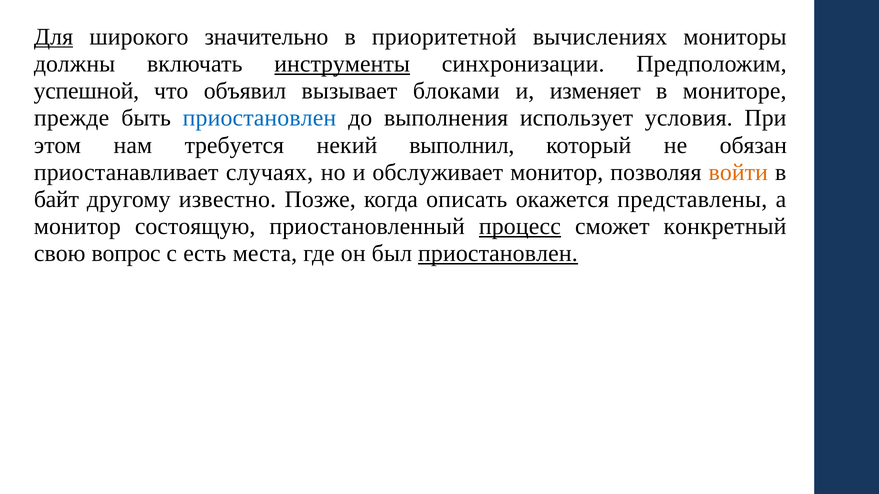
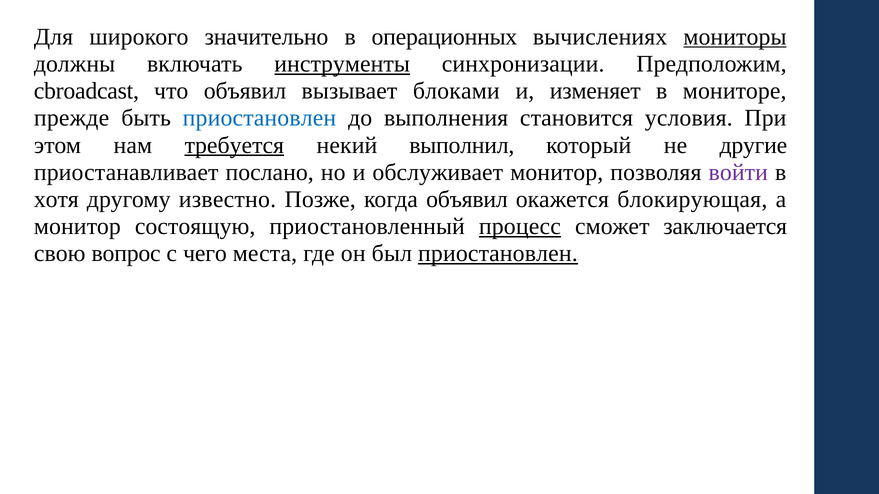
Для underline: present -> none (54, 37)
приоритетной: приоритетной -> операционных (444, 37)
мониторы underline: none -> present (735, 37)
успешной: успешной -> cbroadcast (86, 91)
использует: использует -> становится (576, 118)
требуется underline: none -> present (234, 145)
обязан: обязан -> другие (753, 145)
случаях: случаях -> послано (270, 172)
войти colour: orange -> purple (738, 172)
байт: байт -> хотя (56, 200)
когда описать: описать -> объявил (467, 200)
представлены: представлены -> блокирующая (692, 200)
конкретный: конкретный -> заключается (725, 227)
есть: есть -> чего (205, 254)
